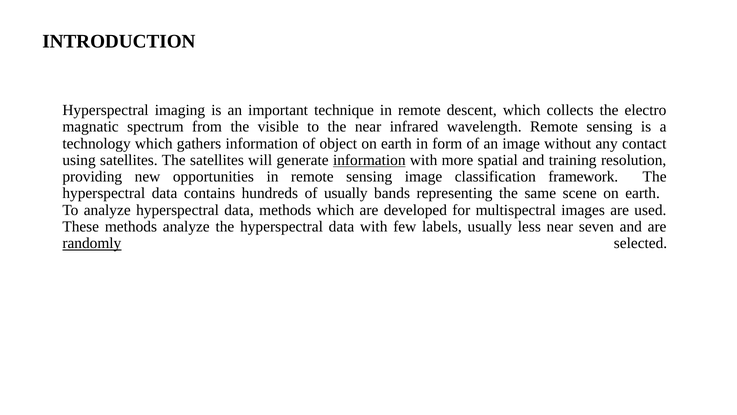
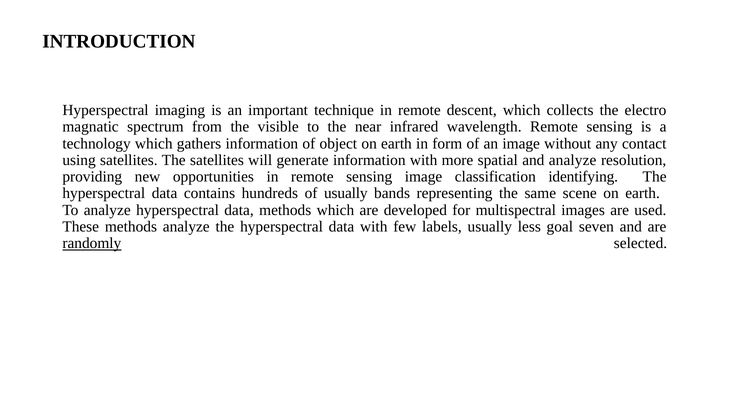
information underline: present -> none (369, 160)
and training: training -> analyze (573, 160)
framework: framework -> identifying (583, 177)
less near: near -> goal (560, 226)
